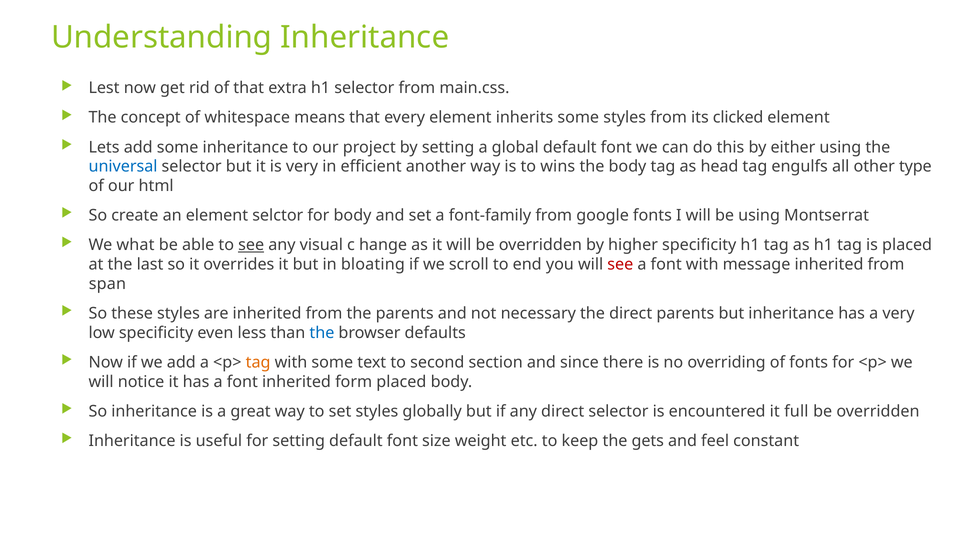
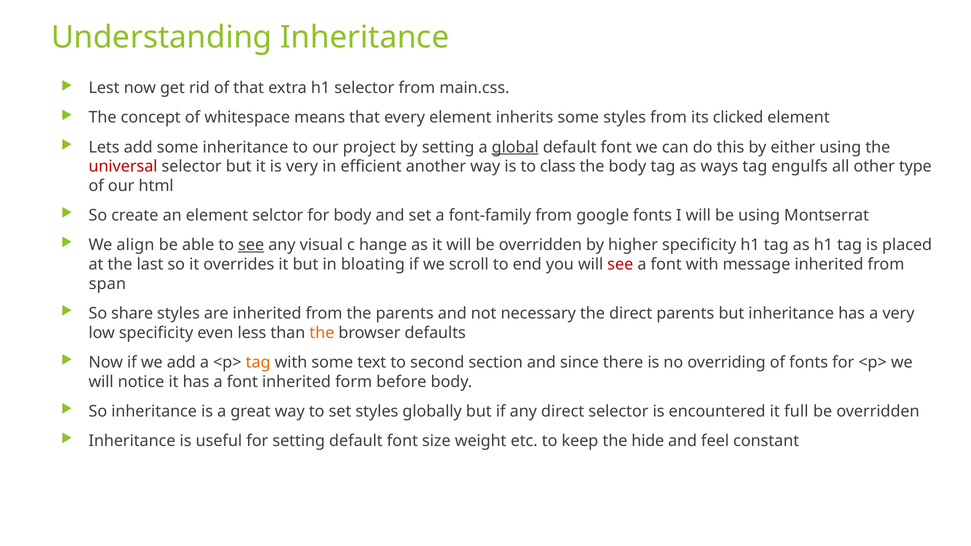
global underline: none -> present (515, 147)
universal colour: blue -> red (123, 167)
wins: wins -> class (558, 167)
head: head -> ways (719, 167)
what: what -> align (135, 245)
these: these -> share (132, 313)
the colour: blue -> orange (322, 333)
form placed: placed -> before (401, 382)
gets: gets -> hide (648, 441)
